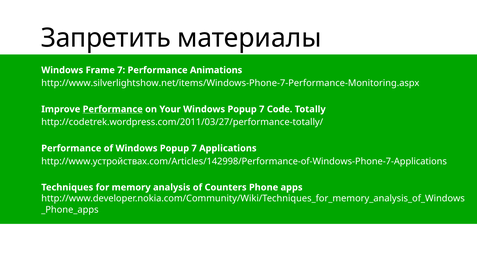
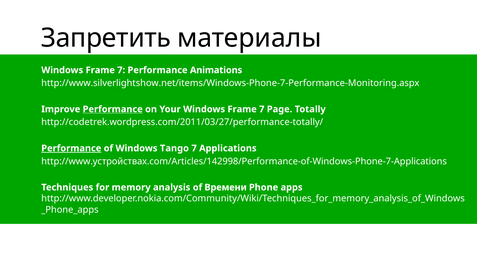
Your Windows Popup: Popup -> Frame (242, 109)
Code: Code -> Page (280, 109)
Performance underline: none -> present (71, 148)
of Windows Popup: Popup -> Tango (174, 148)
Counters: Counters -> Времени (226, 187)
